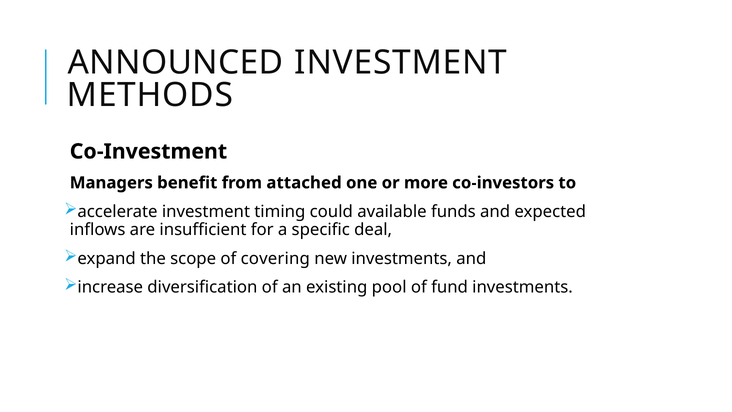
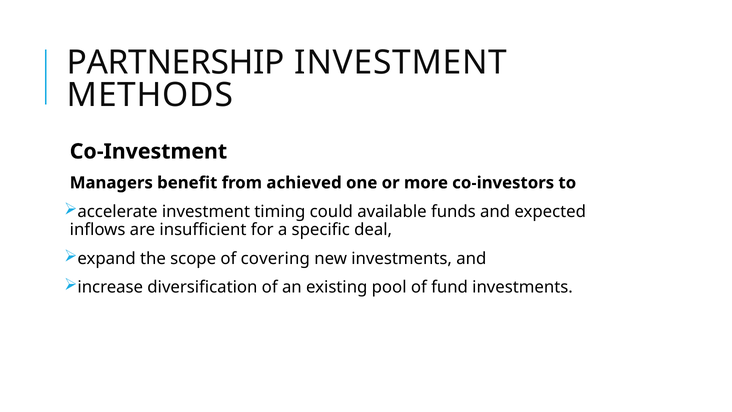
ANNOUNCED: ANNOUNCED -> PARTNERSHIP (176, 63)
attached: attached -> achieved (304, 183)
